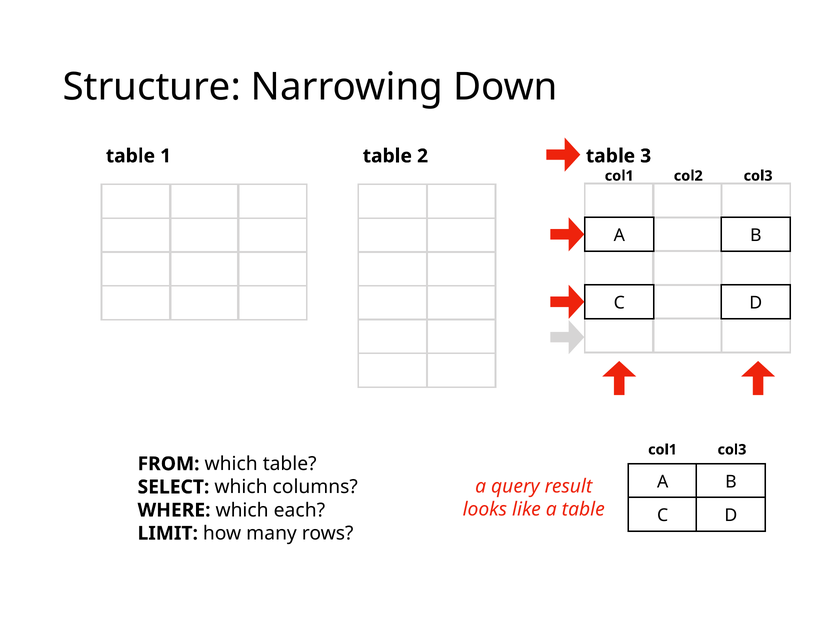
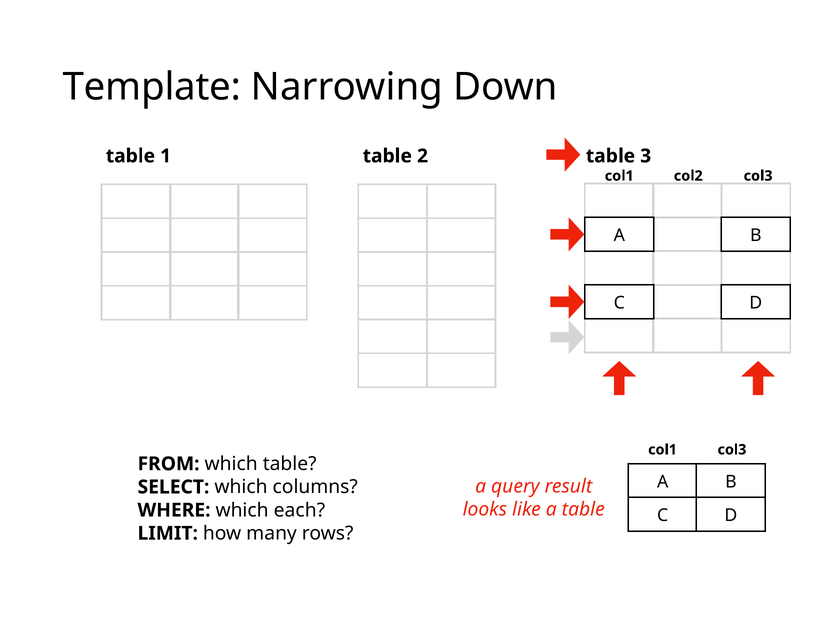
Structure: Structure -> Template (152, 87)
